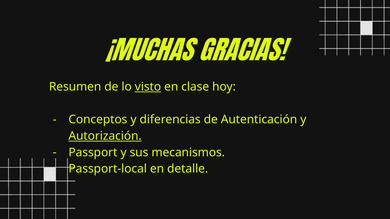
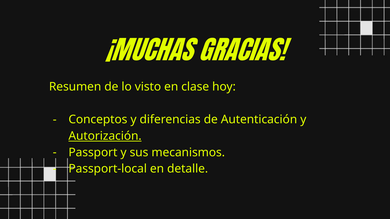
visto underline: present -> none (148, 87)
